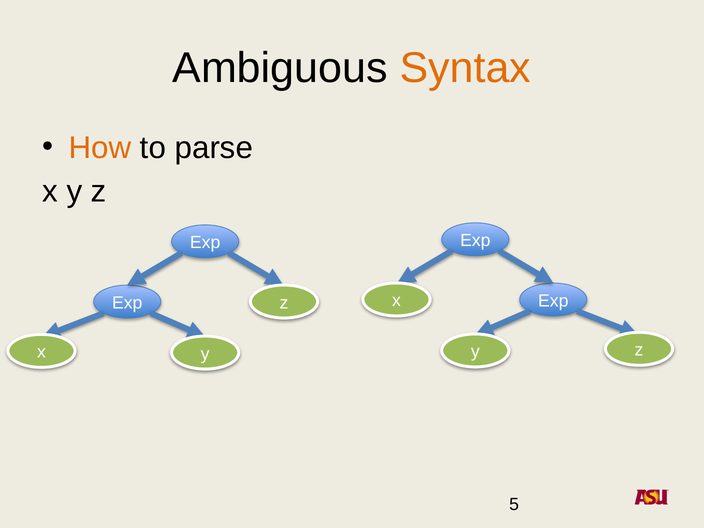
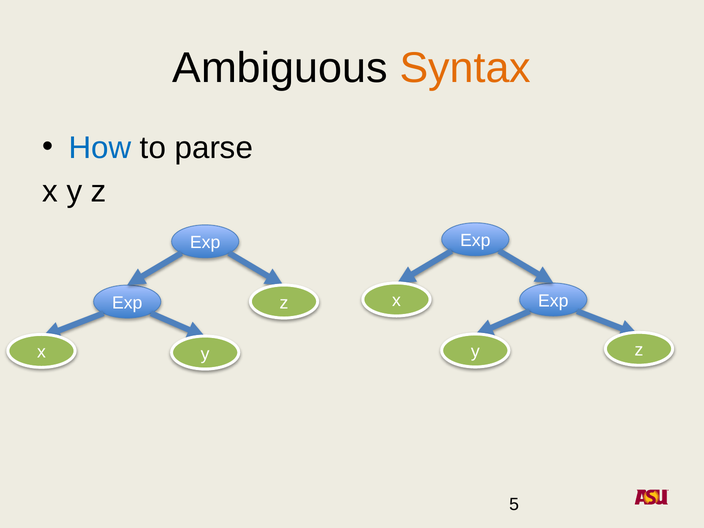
How colour: orange -> blue (100, 148)
